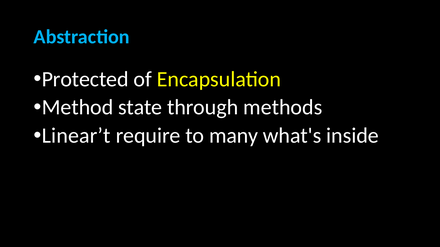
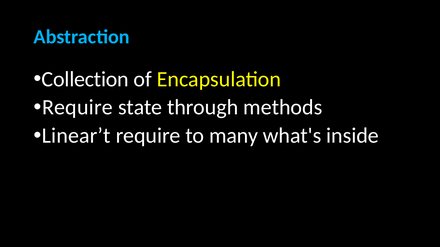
Protected: Protected -> Collection (85, 79)
Method: Method -> Require (77, 108)
